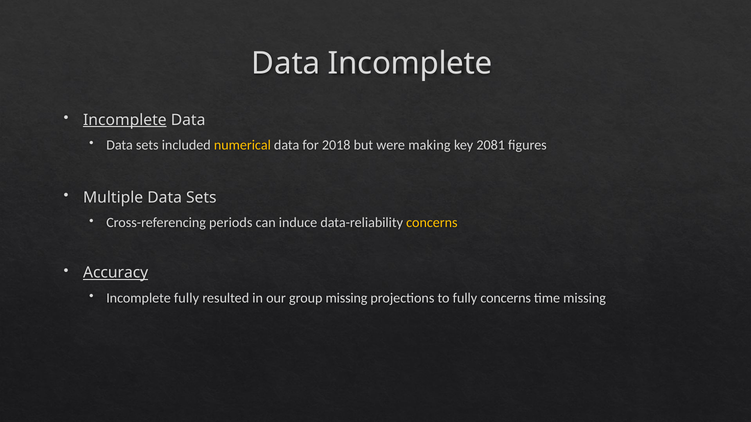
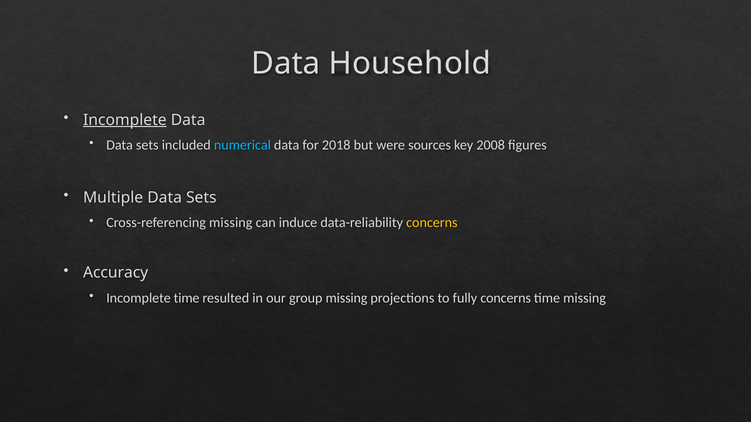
Data Incomplete: Incomplete -> Household (410, 64)
numerical colour: yellow -> light blue (242, 145)
making: making -> sources (430, 145)
2081: 2081 -> 2008 (491, 145)
Cross-referencing periods: periods -> missing (231, 223)
Accuracy underline: present -> none (116, 273)
Incomplete fully: fully -> time (187, 298)
